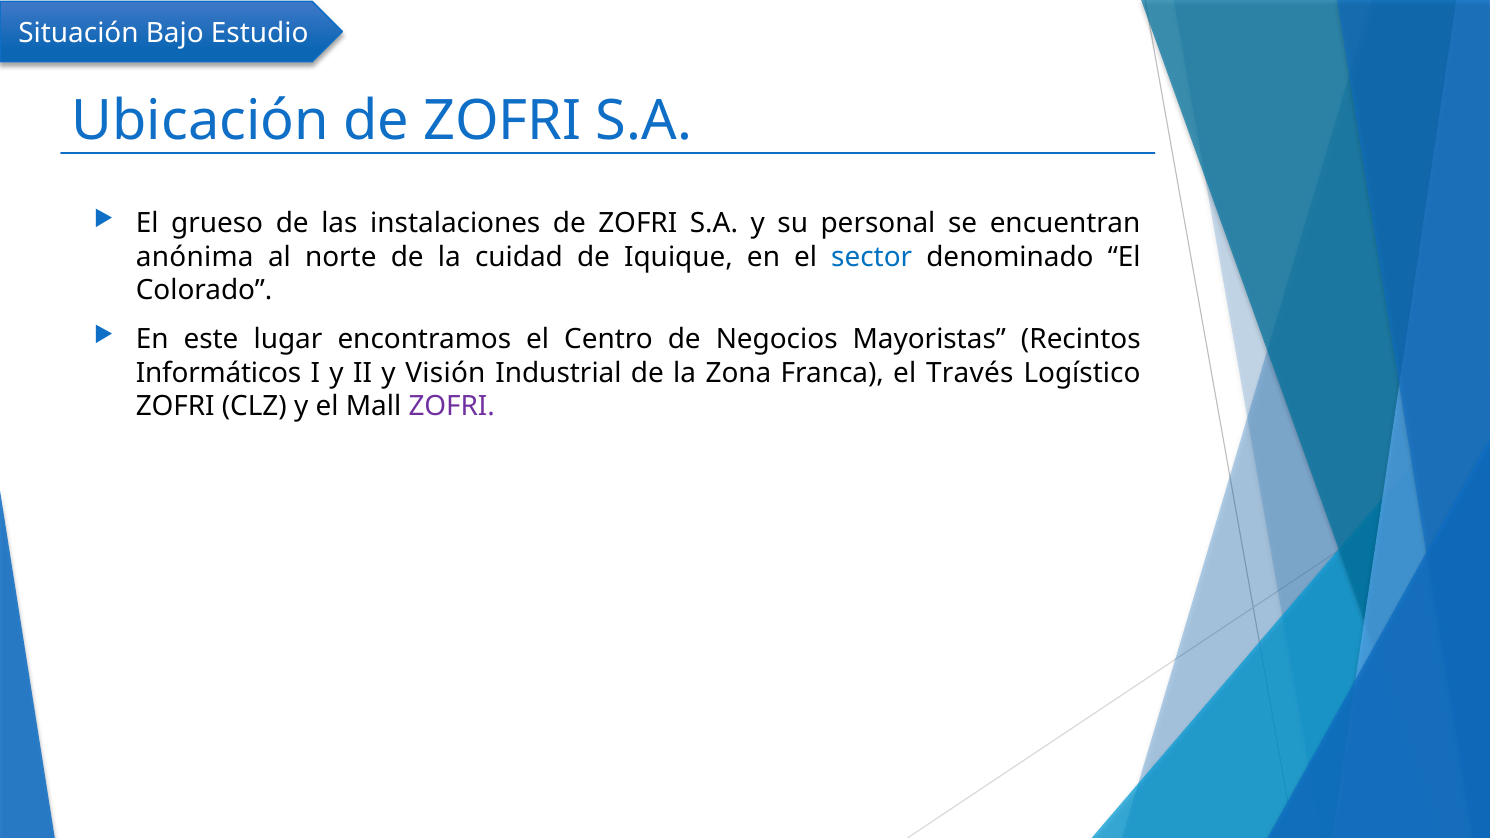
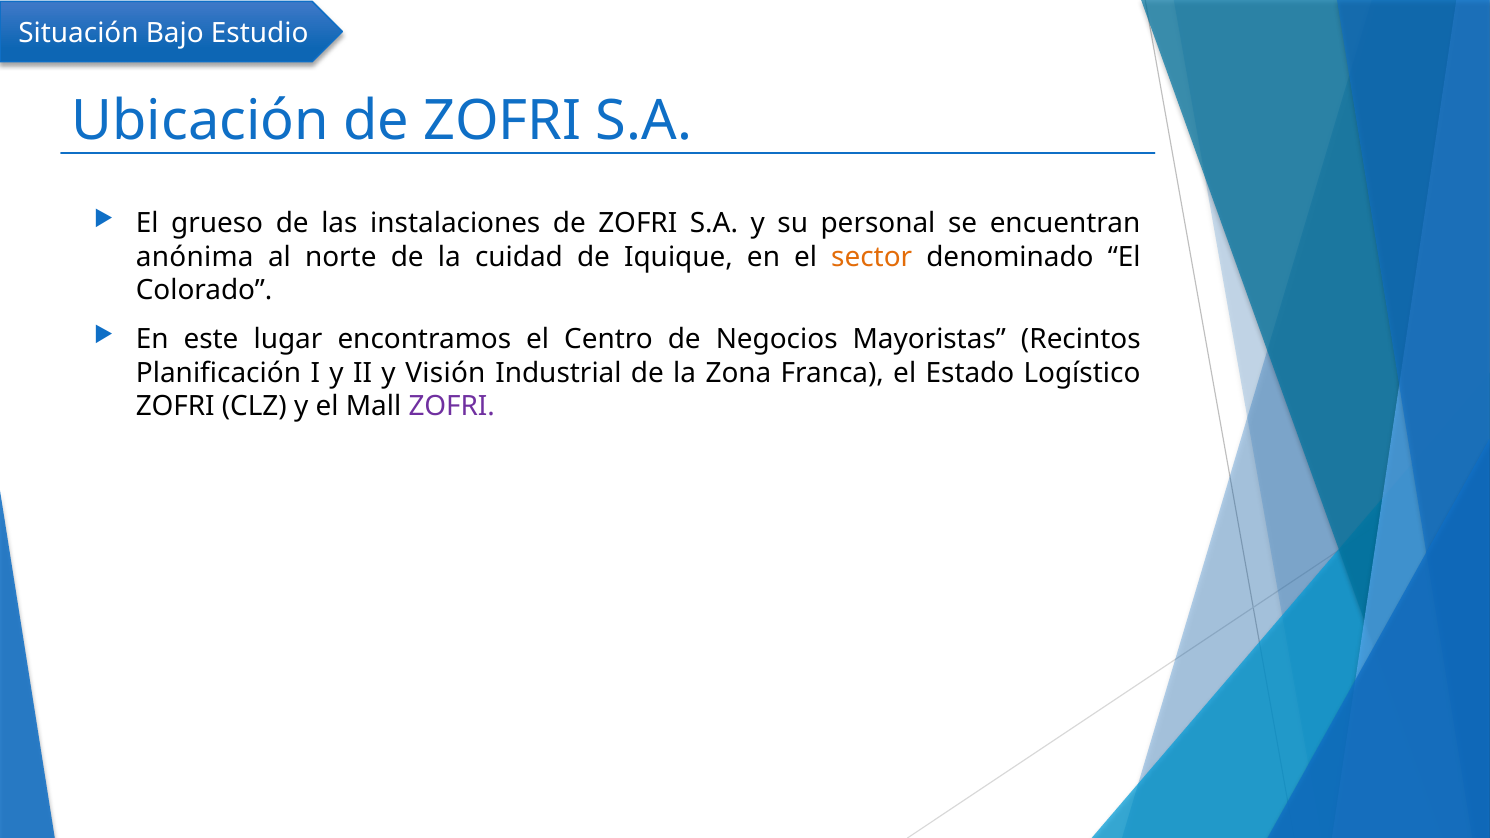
sector colour: blue -> orange (872, 257)
Informáticos: Informáticos -> Planificación (218, 373)
Través: Través -> Estado (970, 373)
